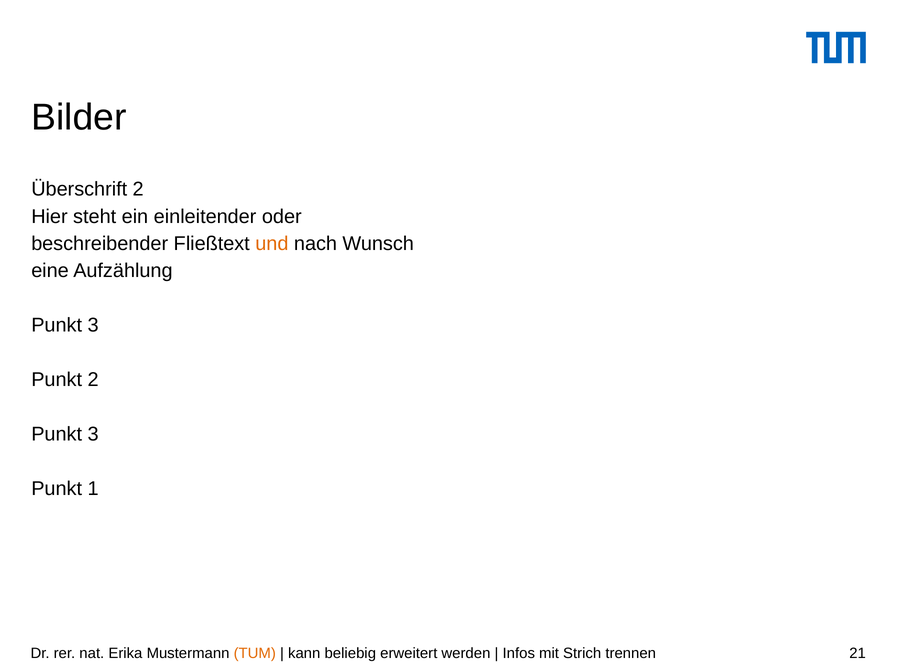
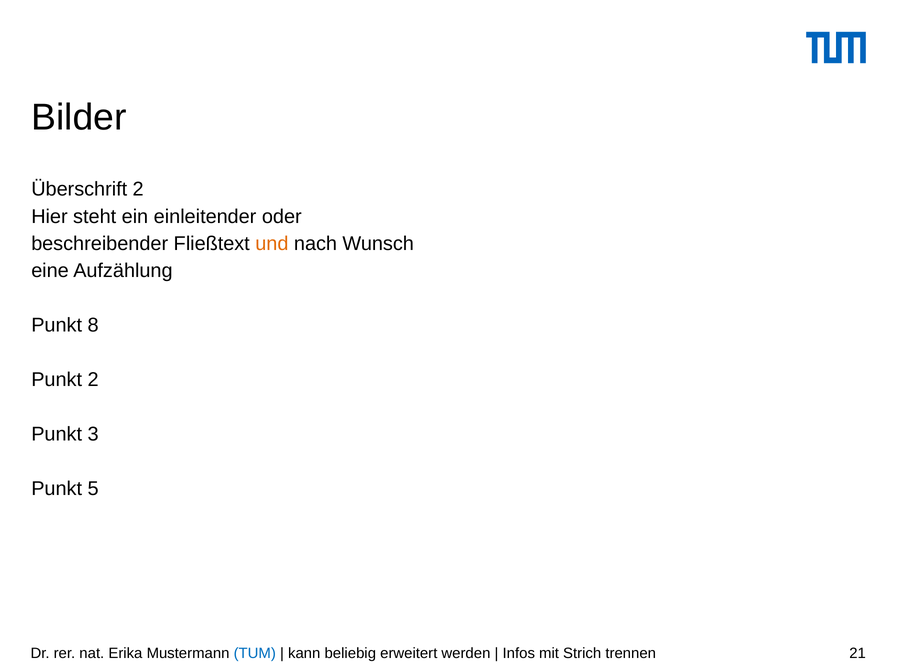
3: 3 -> 8 (93, 326)
1: 1 -> 5 (93, 489)
TUM colour: orange -> blue (255, 654)
